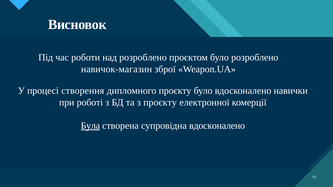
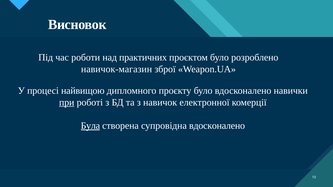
над розроблено: розроблено -> практичних (143, 58)
створення: створення -> найвищою (83, 91)
при underline: none -> present (67, 103)
з проєкту: проєкту -> навичок (160, 103)
